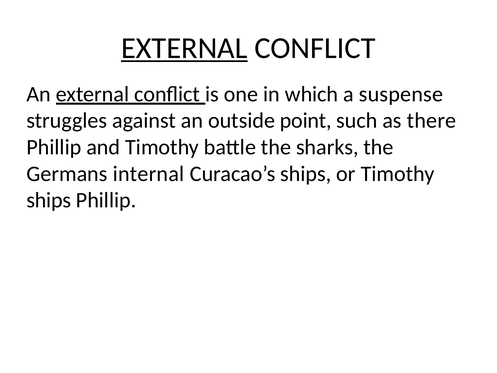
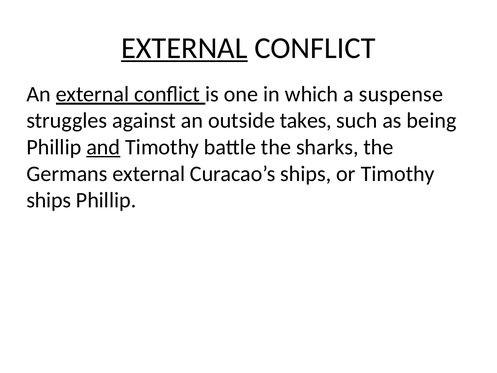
point: point -> takes (306, 121)
there: there -> being (432, 121)
and underline: none -> present (103, 147)
Germans internal: internal -> external (149, 174)
